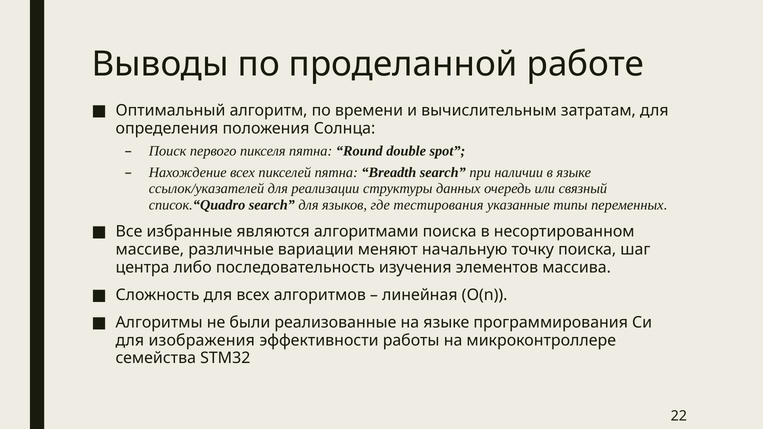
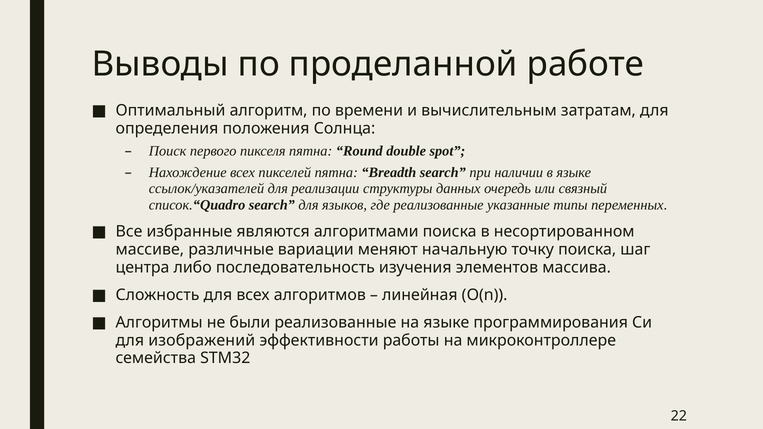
где тестирования: тестирования -> реализованные (438, 205)
изображения: изображения -> изображений (202, 340)
